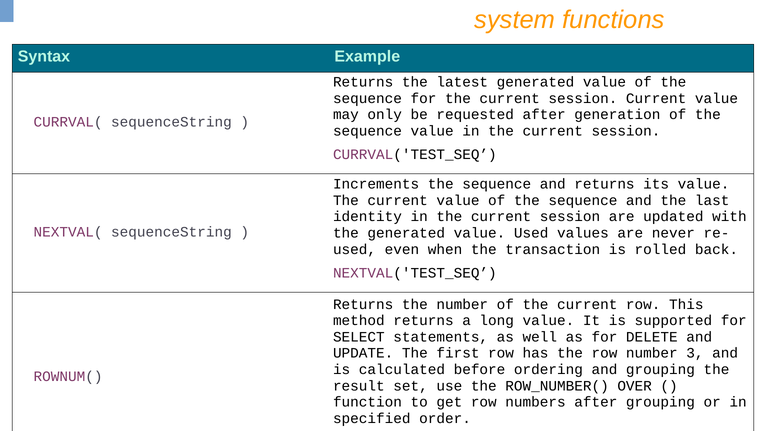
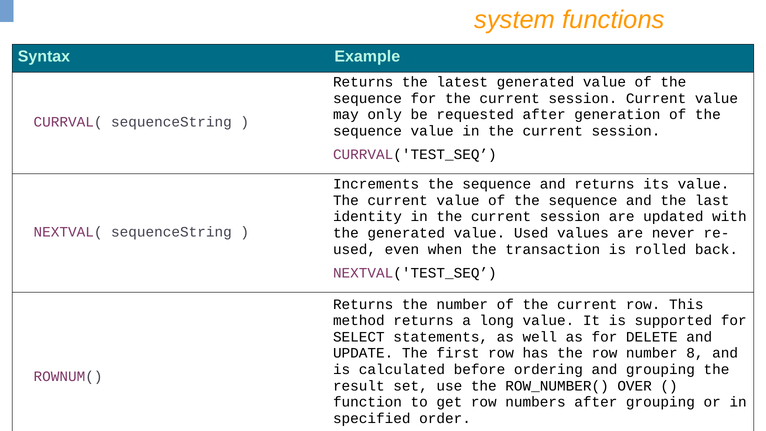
3: 3 -> 8 (695, 353)
